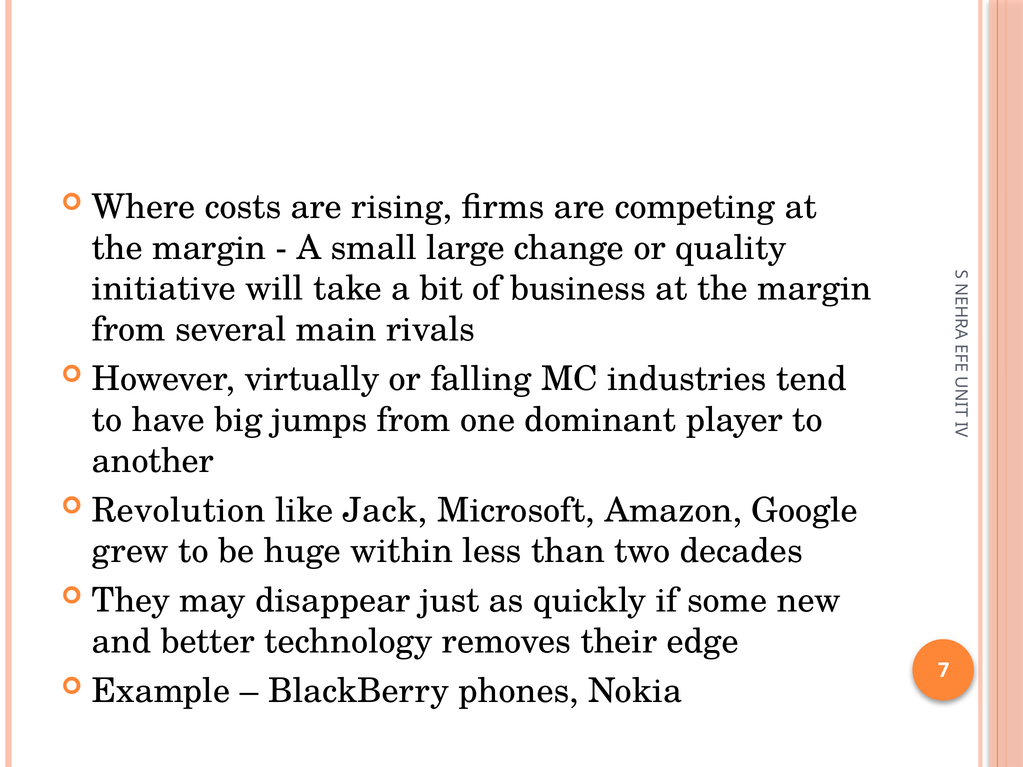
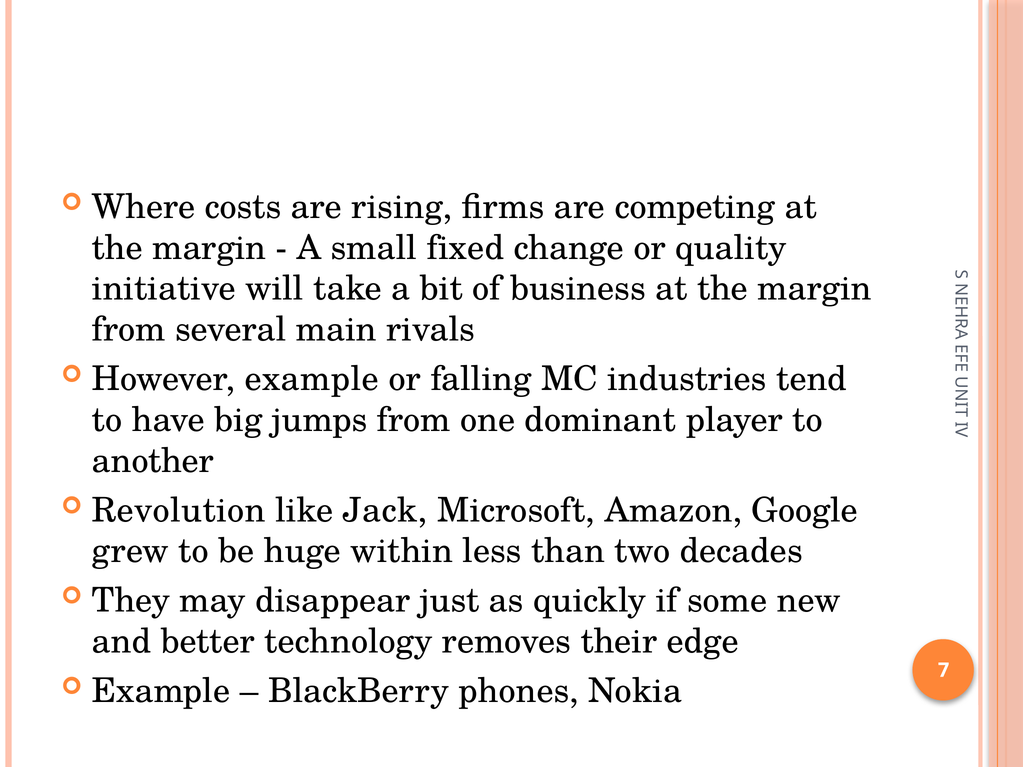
large: large -> fixed (465, 248)
However virtually: virtually -> example (312, 379)
